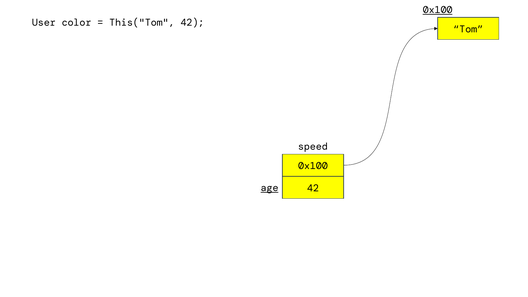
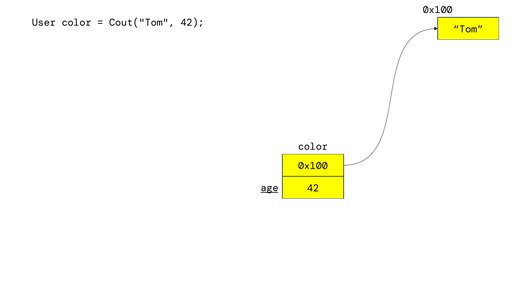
0x100 underline: present -> none (438, 10)
This("Tom: This("Tom -> Cout("Tom (142, 22)
speed: speed -> color (313, 147)
